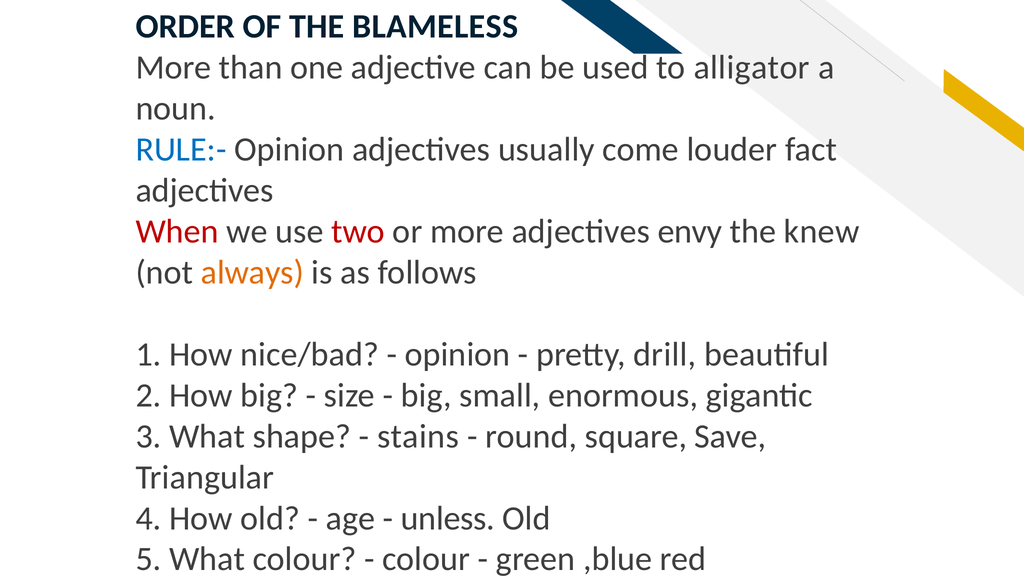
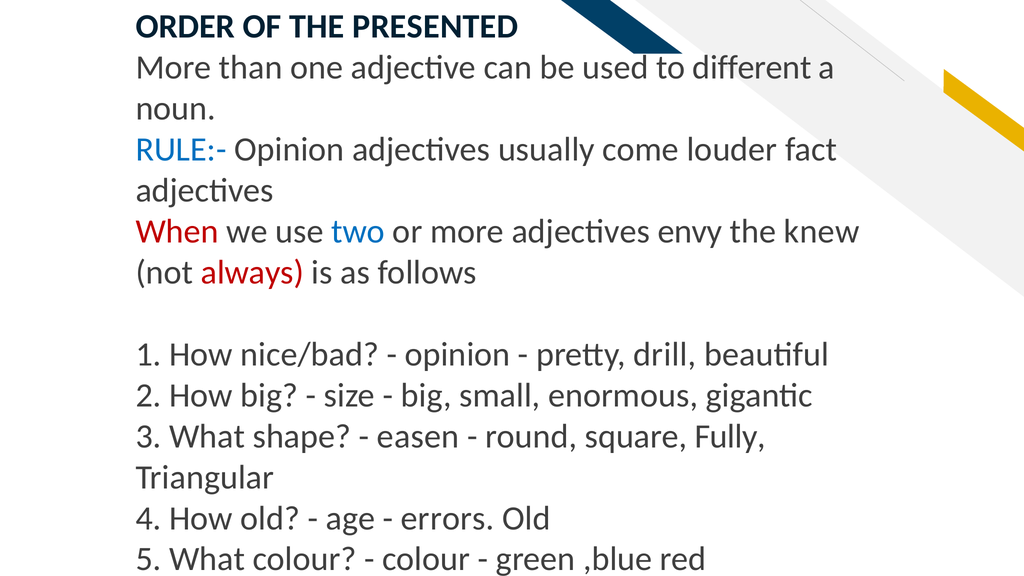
BLAMELESS: BLAMELESS -> PRESENTED (435, 27)
alligator: alligator -> different (752, 68)
two colour: red -> blue (358, 231)
always colour: orange -> red (252, 272)
stains: stains -> easen (418, 436)
Save: Save -> Fully (730, 436)
unless: unless -> errors (448, 518)
